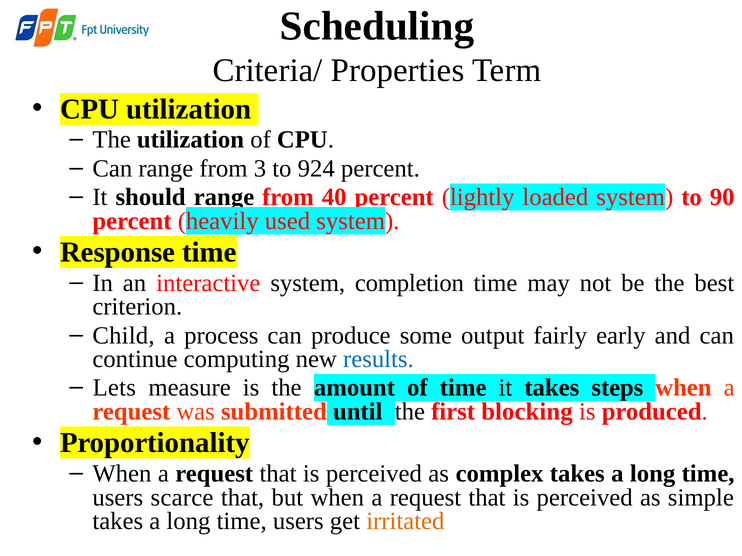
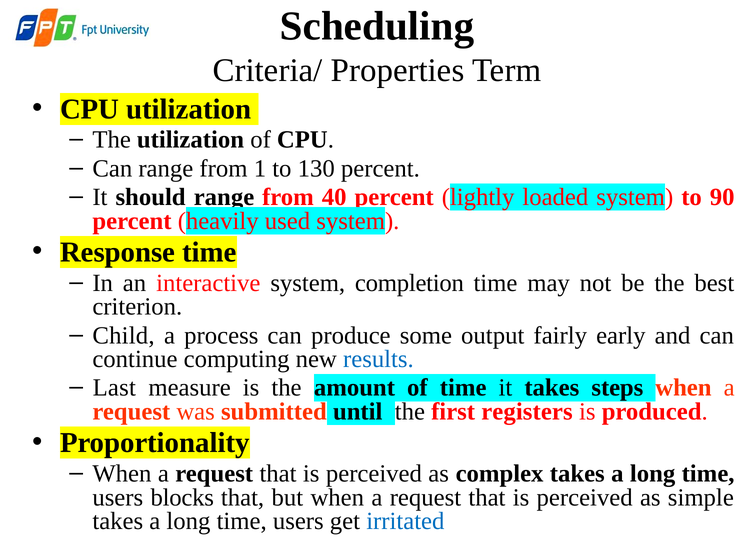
3: 3 -> 1 (260, 169)
924: 924 -> 130 (316, 169)
Lets: Lets -> Last (114, 388)
blocking: blocking -> registers (527, 412)
scarce: scarce -> blocks (182, 498)
irritated colour: orange -> blue (405, 522)
